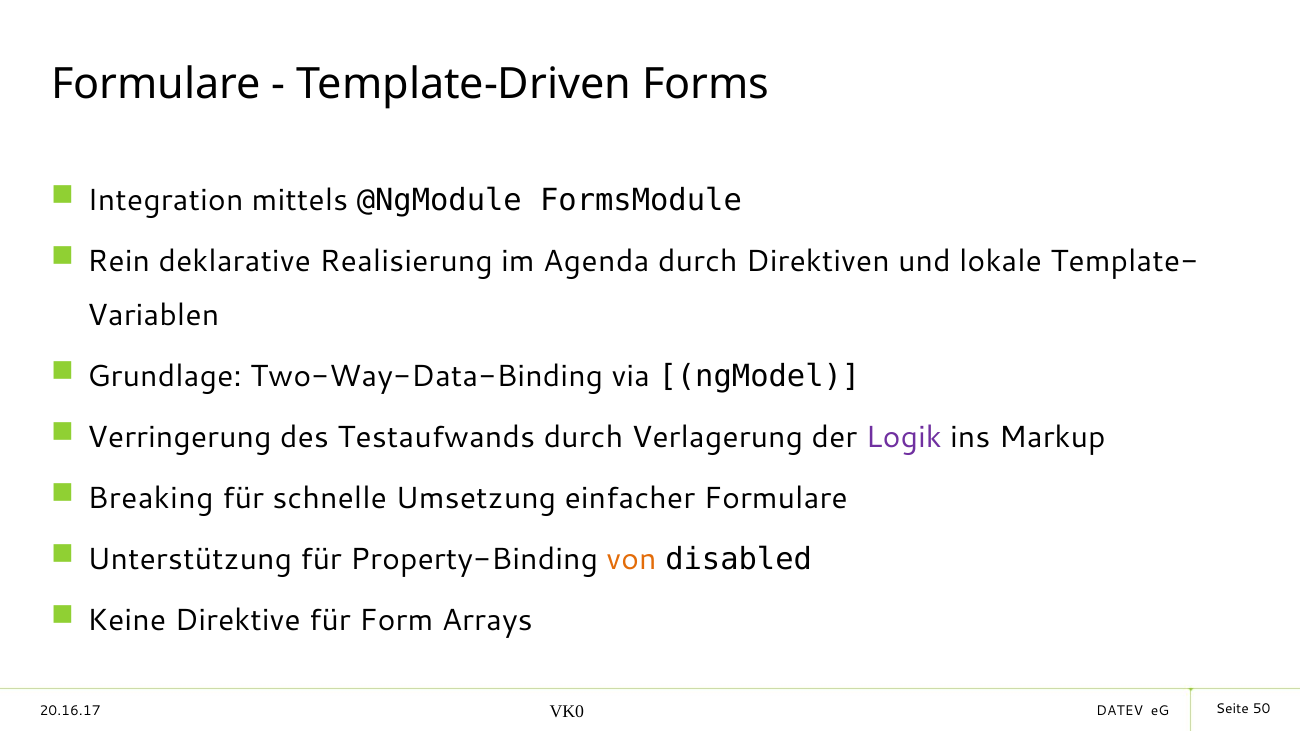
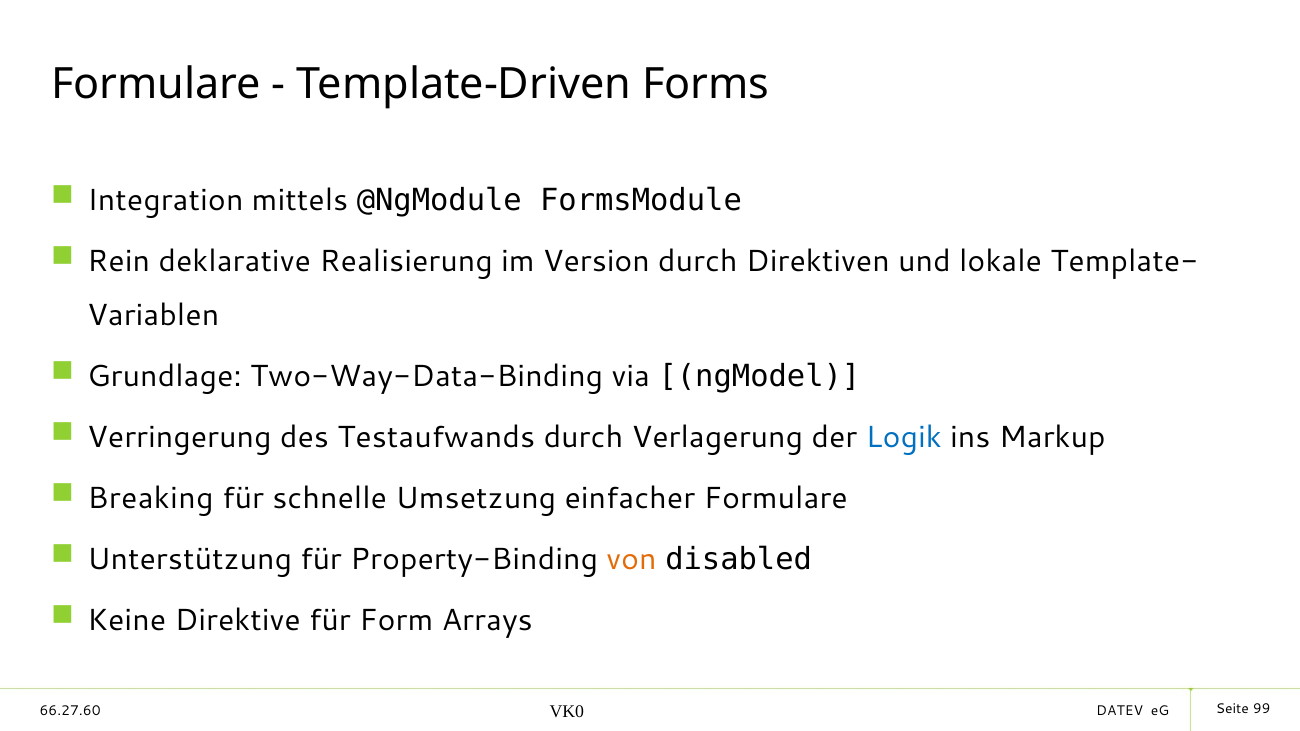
Agenda: Agenda -> Version (596, 261)
Logik colour: purple -> blue (904, 438)
20.16.17: 20.16.17 -> 66.27.60 (70, 711)
50: 50 -> 99 (1262, 709)
